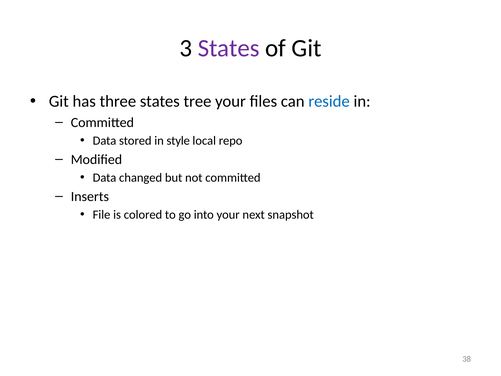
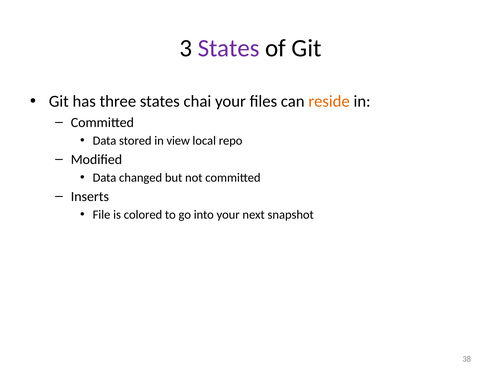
tree: tree -> chai (197, 101)
reside colour: blue -> orange (329, 101)
style: style -> view (178, 141)
